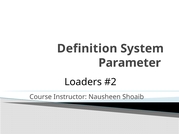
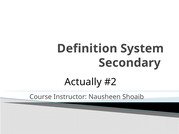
Parameter: Parameter -> Secondary (130, 63)
Loaders: Loaders -> Actually (83, 82)
